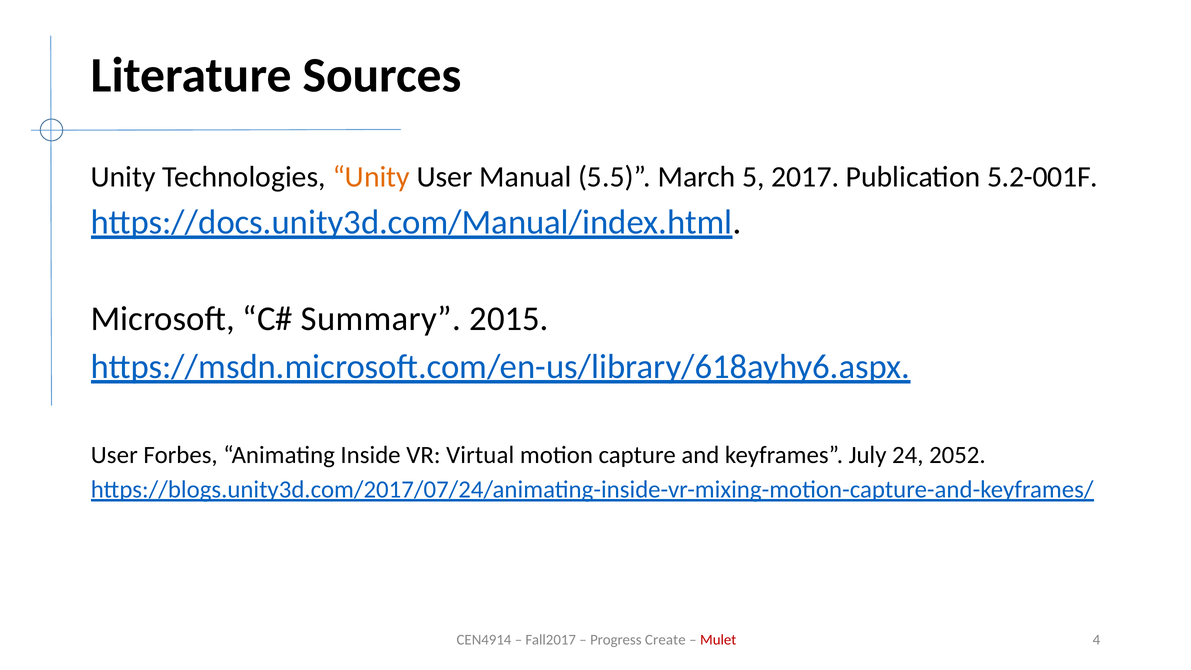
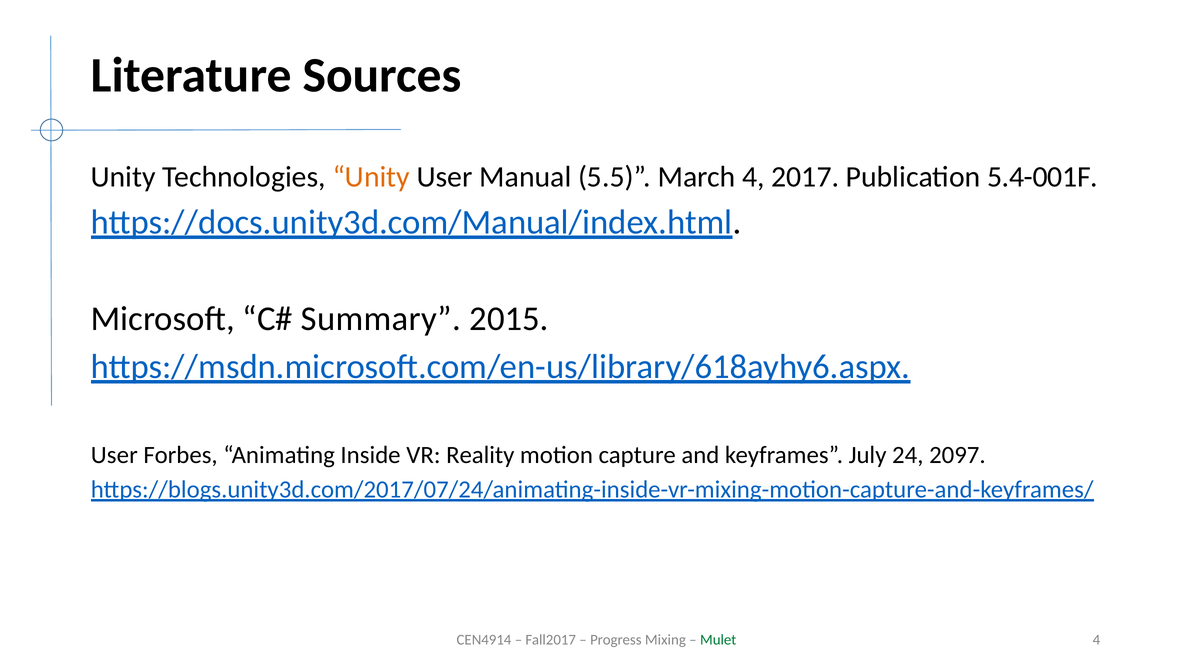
March 5: 5 -> 4 (753, 177)
5.2-001F: 5.2-001F -> 5.4-001F (1042, 177)
Virtual: Virtual -> Reality (480, 455)
2052: 2052 -> 2097 (957, 455)
Create: Create -> Mixing (665, 640)
Mulet colour: red -> green (718, 640)
